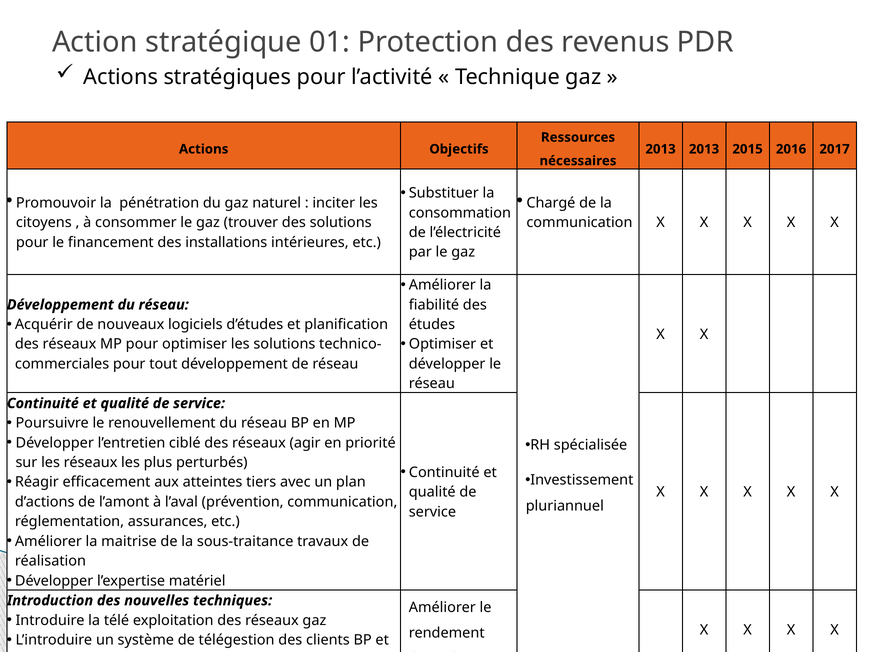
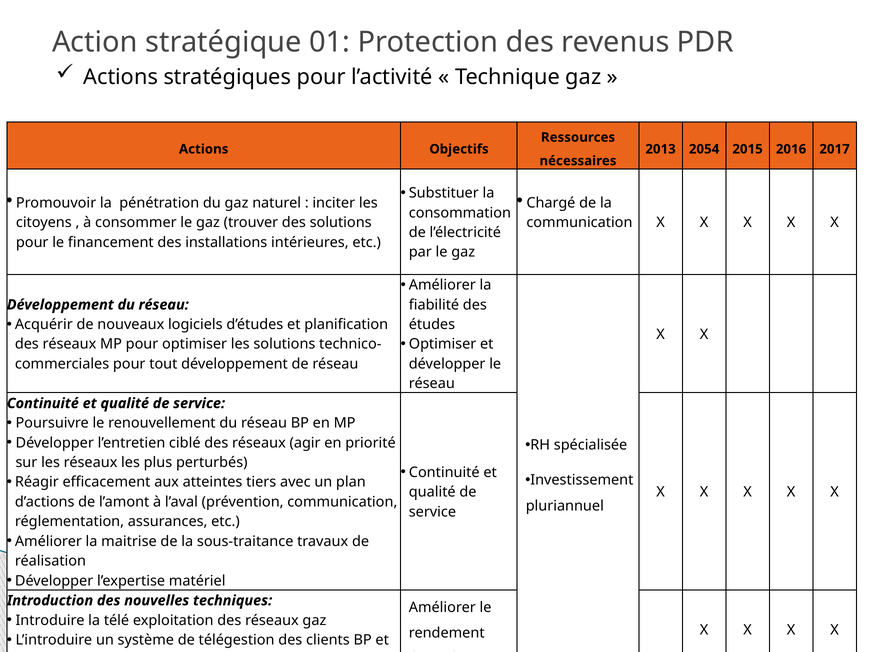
2013 2013: 2013 -> 2054 (704, 149)
